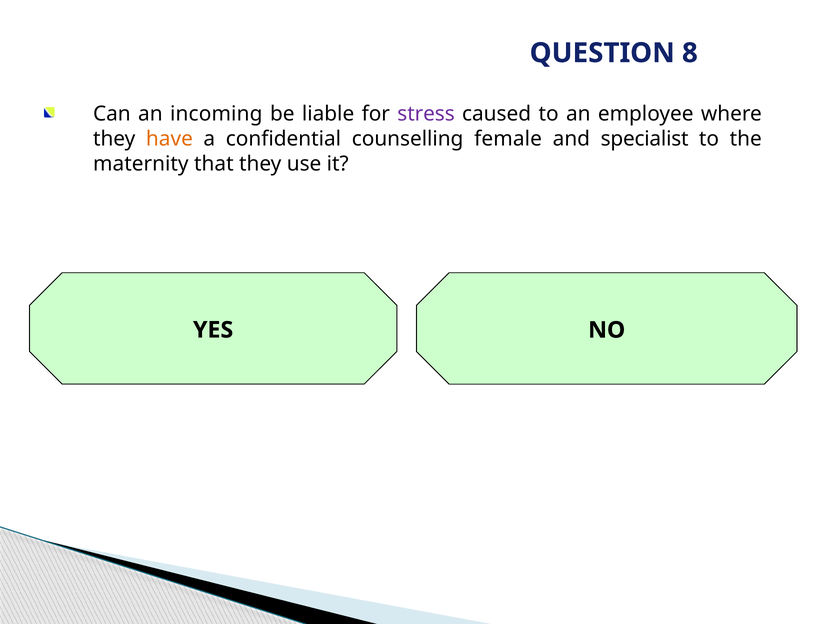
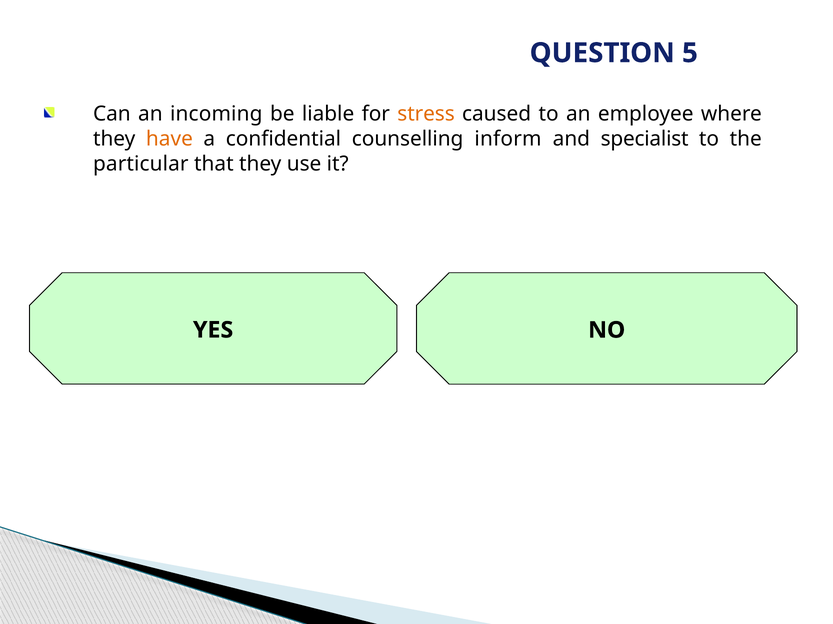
8: 8 -> 5 (690, 53)
stress colour: purple -> orange (426, 114)
female: female -> inform (508, 139)
maternity: maternity -> particular (141, 164)
